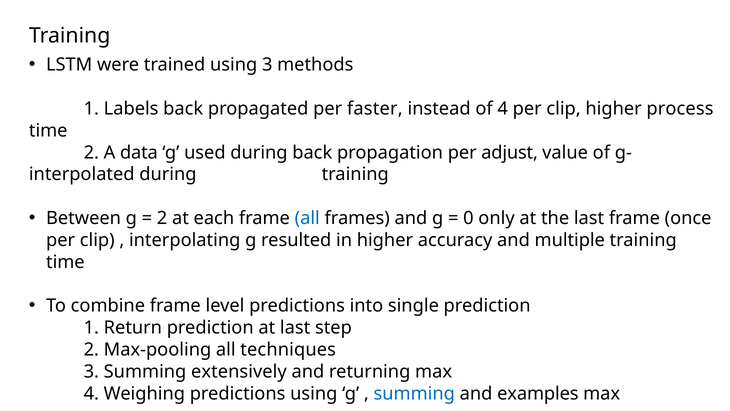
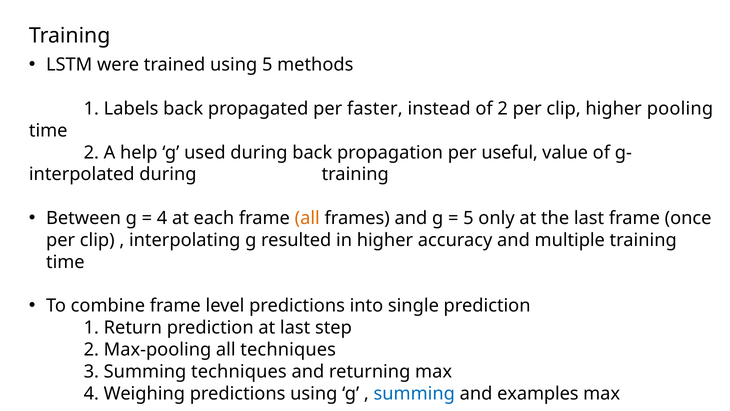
using 3: 3 -> 5 (267, 65)
of 4: 4 -> 2 (503, 109)
process: process -> pooling (680, 109)
data: data -> help (139, 152)
adjust: adjust -> useful (510, 152)
2: 2 -> 4 (162, 218)
all colour: blue -> orange (307, 218)
0: 0 -> 5 (468, 218)
Summing extensively: extensively -> techniques (239, 371)
